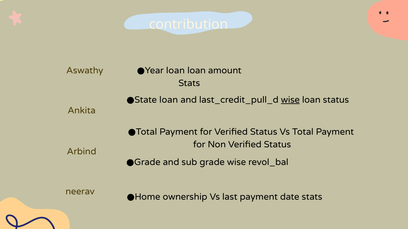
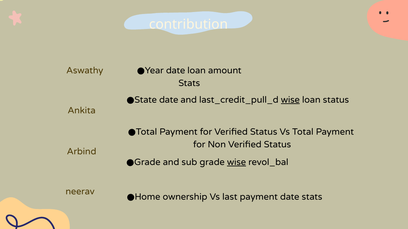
●Year loan: loan -> date (176, 71)
●State loan: loan -> date (169, 100)
wise underline: none -> present (237, 162)
